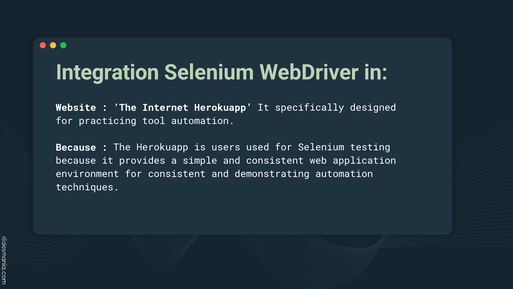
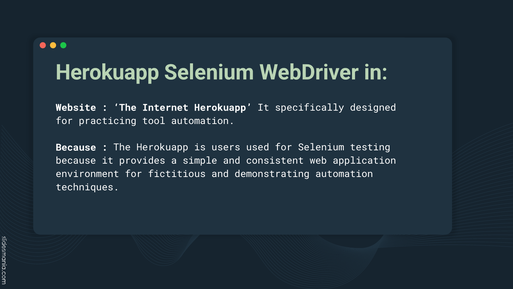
Integration: Integration -> Herokuapp (107, 72)
for consistent: consistent -> fictitious (177, 174)
